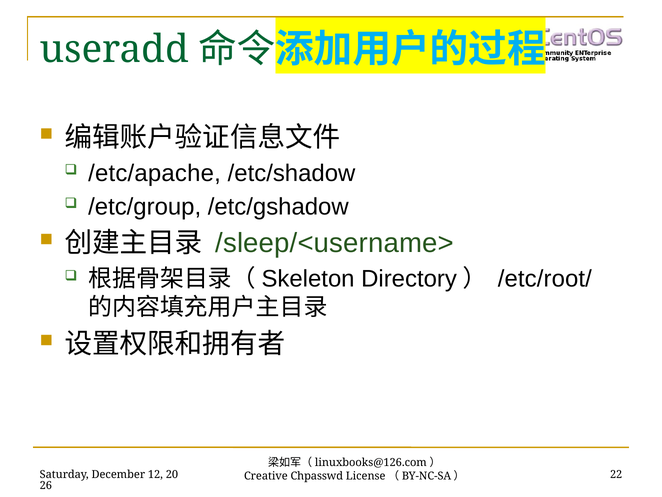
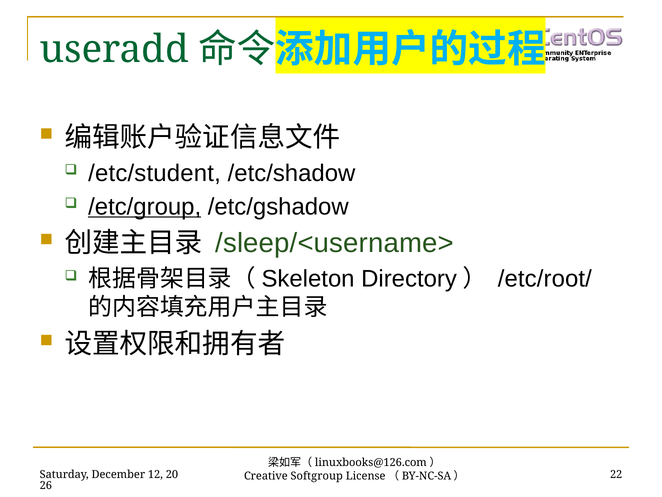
/etc/apache: /etc/apache -> /etc/student (155, 173)
/etc/group underline: none -> present (145, 206)
Chpasswd: Chpasswd -> Softgroup (317, 475)
